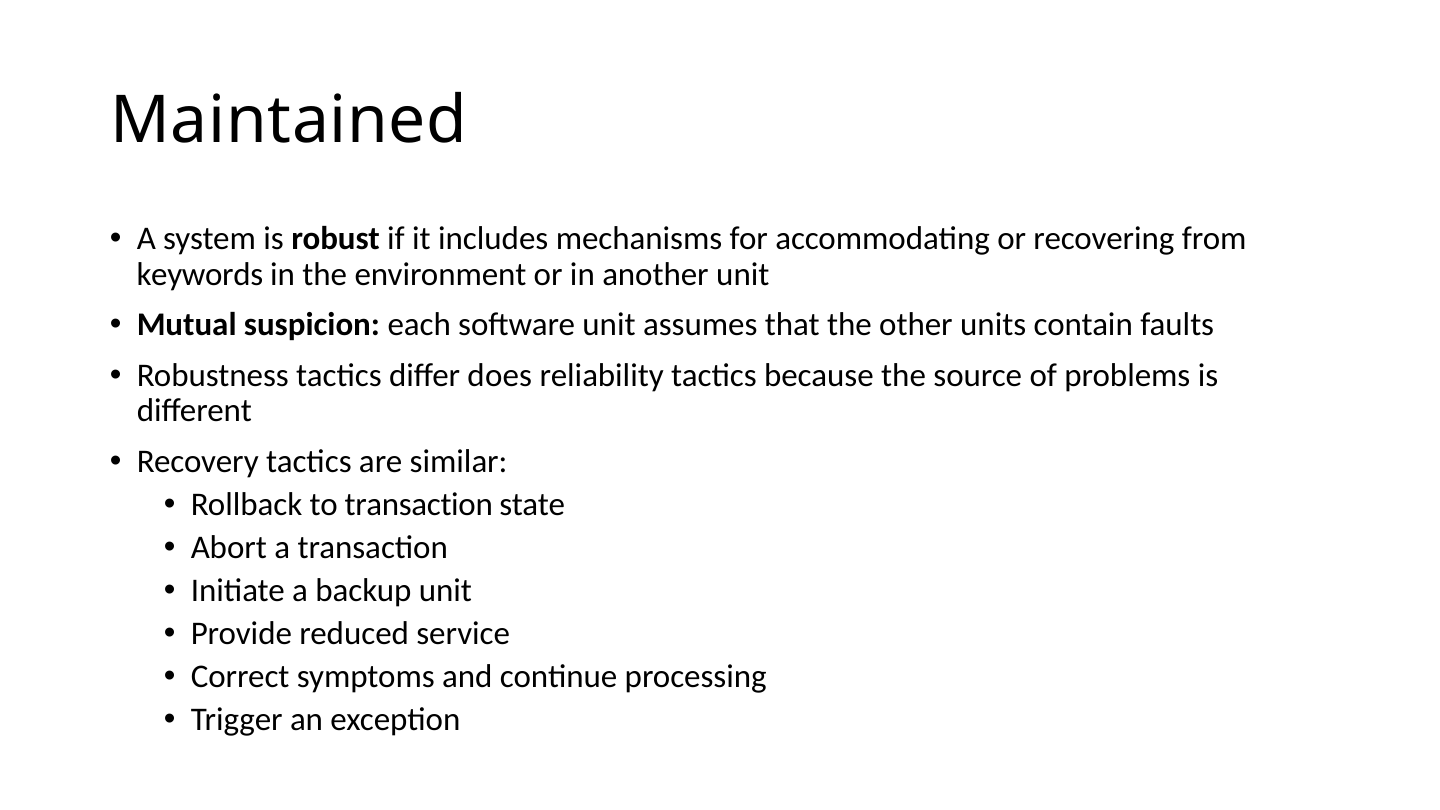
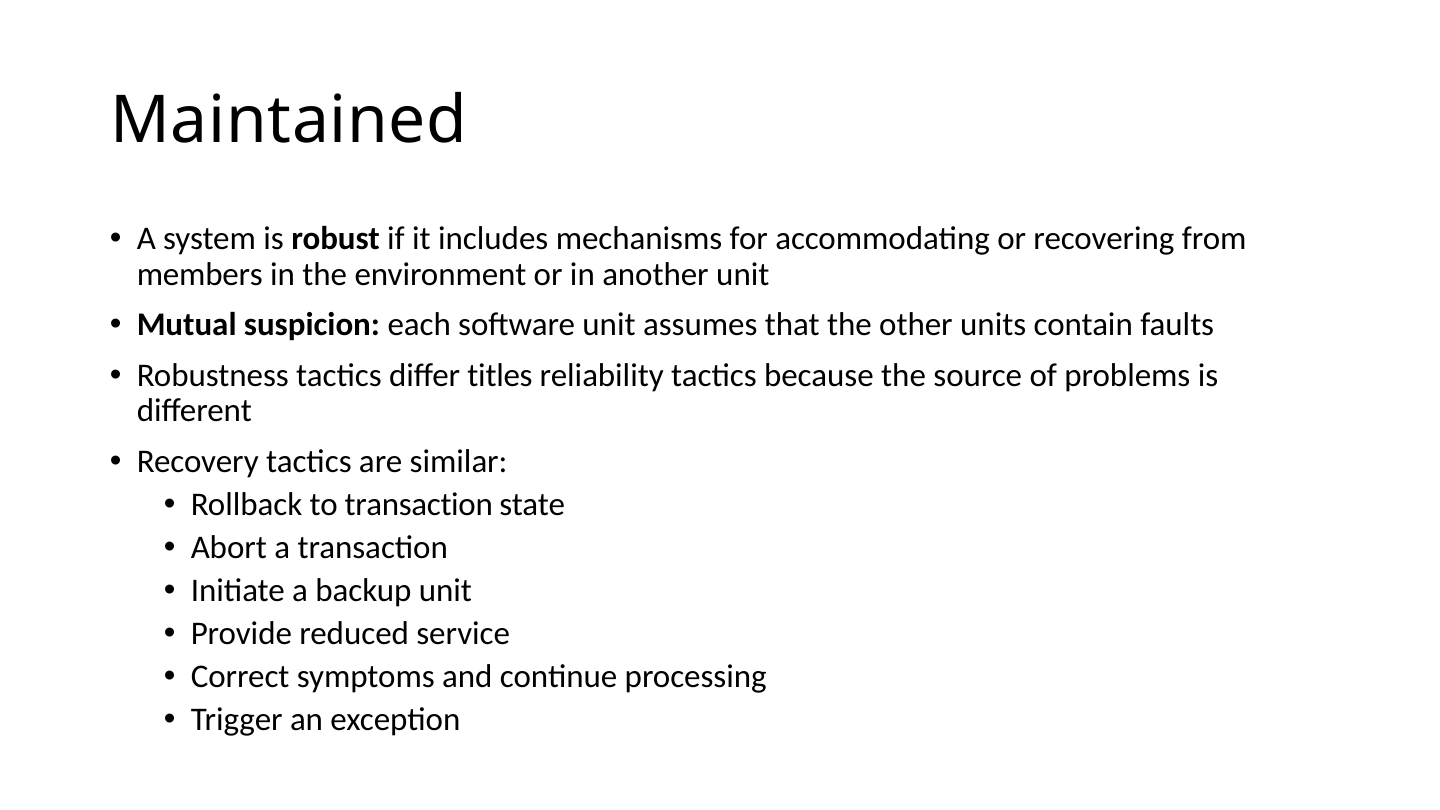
keywords: keywords -> members (200, 274)
does: does -> titles (500, 375)
